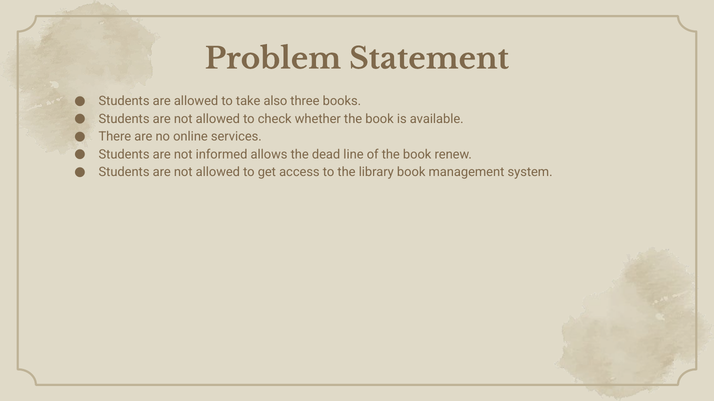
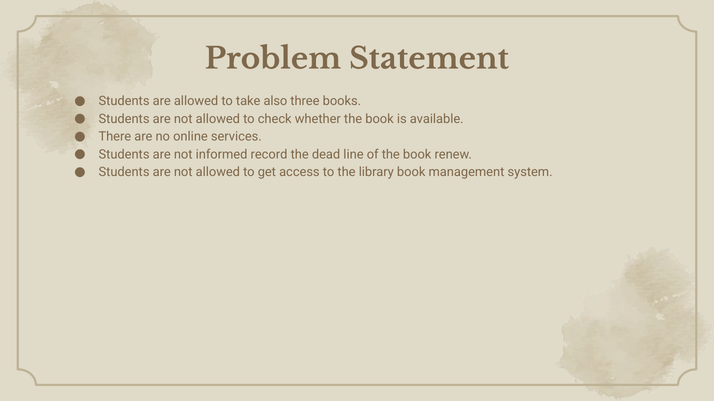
allows: allows -> record (269, 155)
